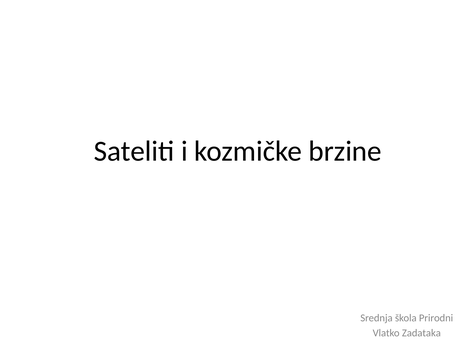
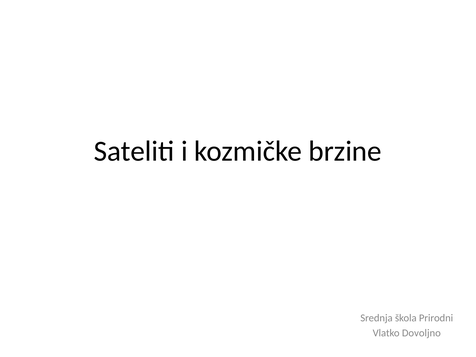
Zadataka: Zadataka -> Dovoljno (421, 333)
